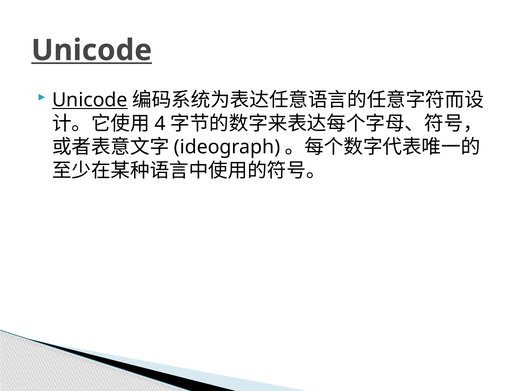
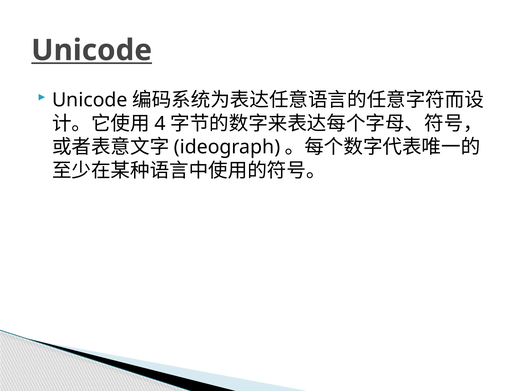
Unicode underline: present -> none (90, 100)
